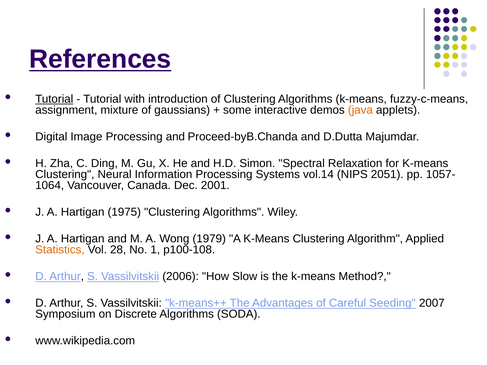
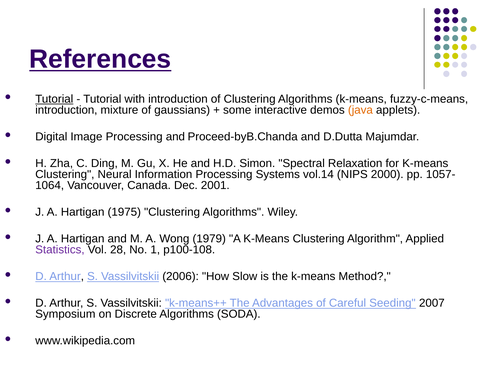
assignment: assignment -> introduction (66, 110)
2051: 2051 -> 2000 (387, 175)
Statistics colour: orange -> purple (60, 250)
